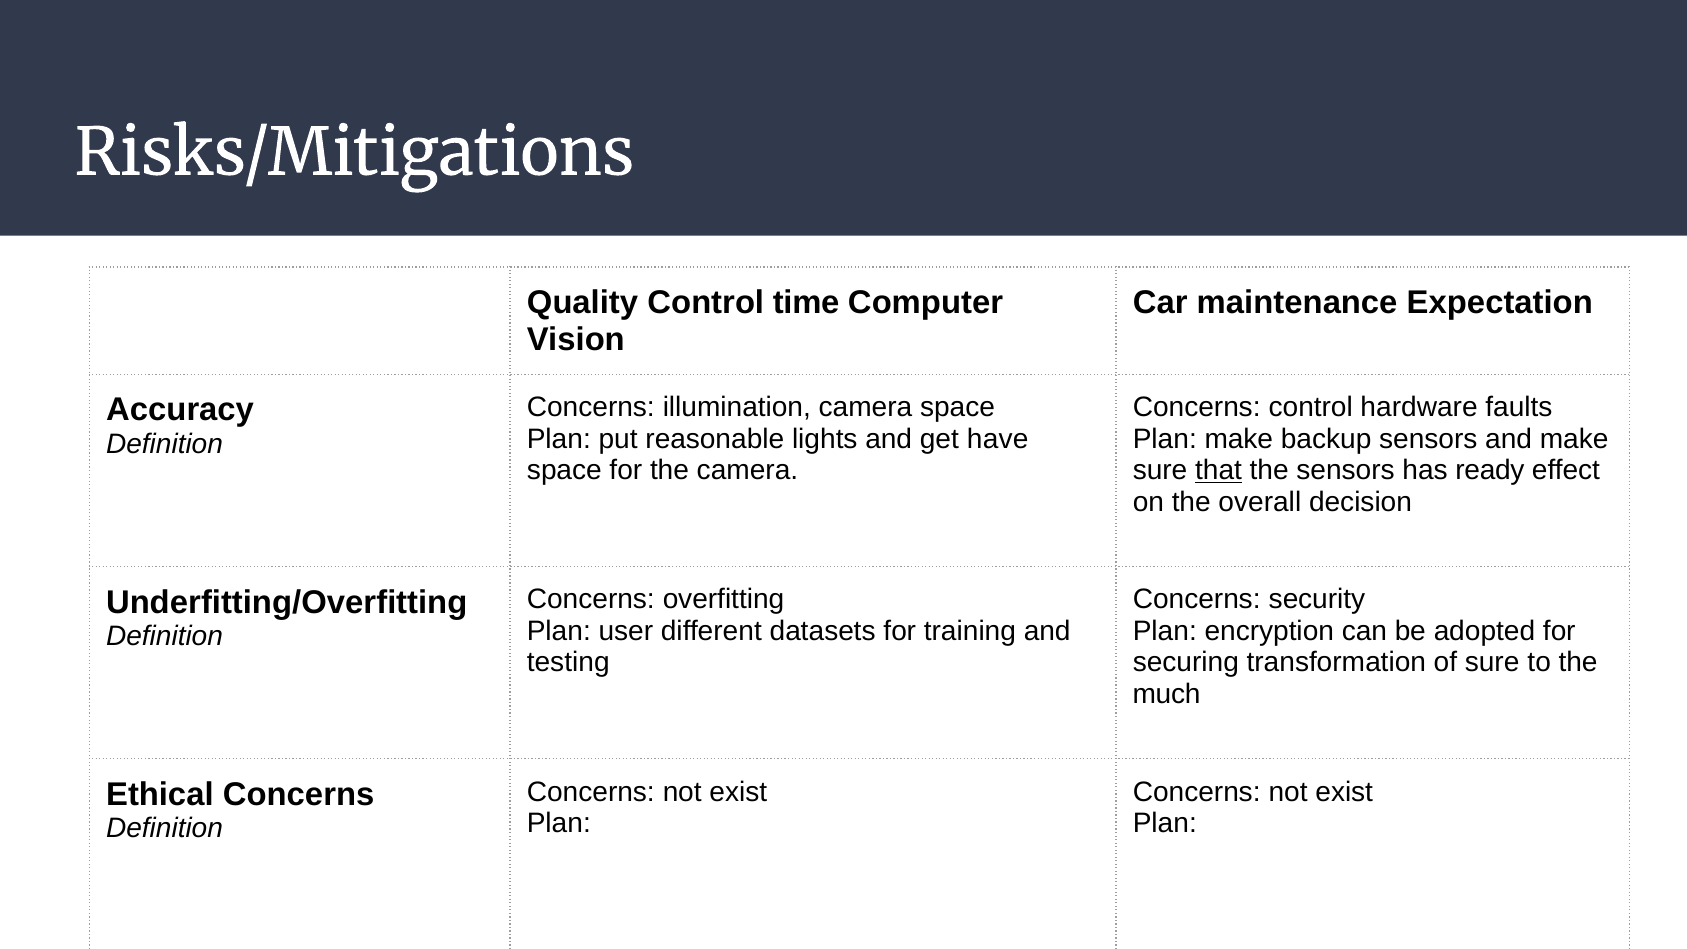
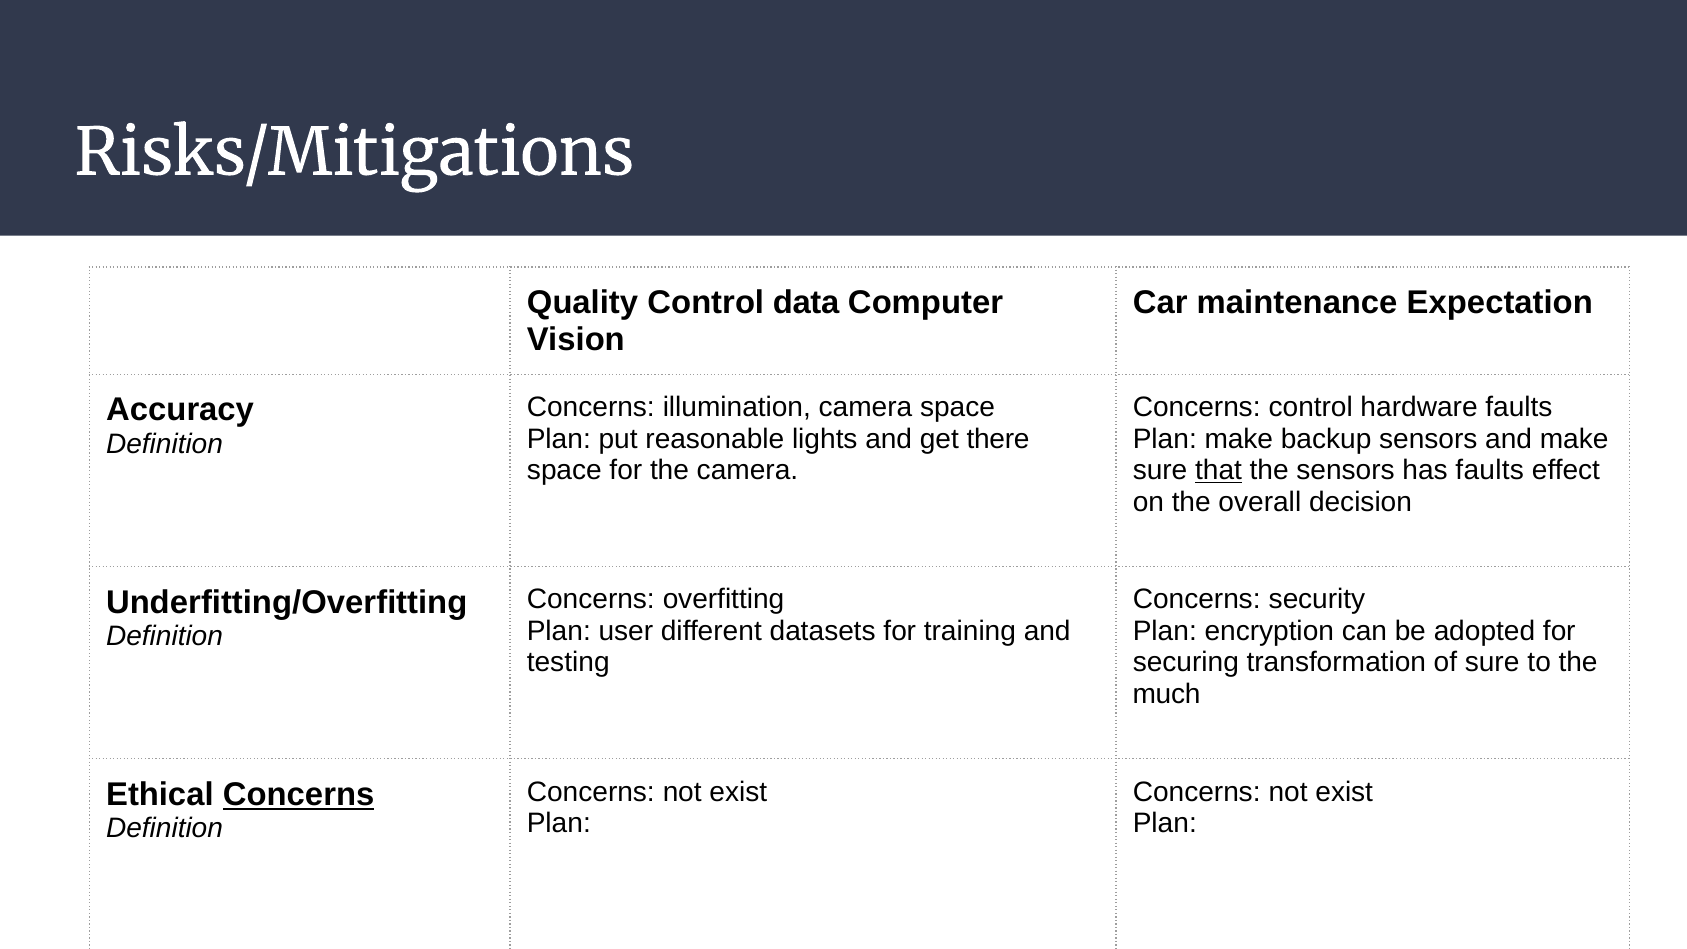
time: time -> data (806, 303)
have: have -> there (998, 439)
has ready: ready -> faults (1490, 470)
Concerns underline: none -> present (299, 794)
